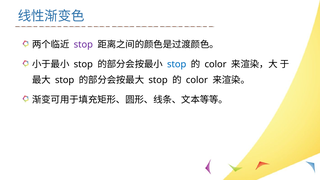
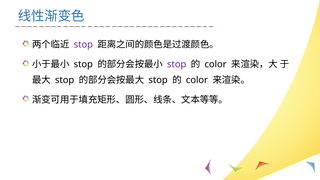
stop colour: blue -> purple (177, 64)
